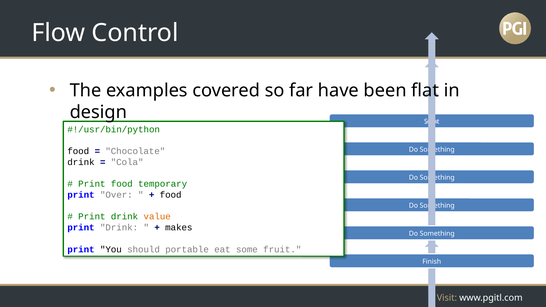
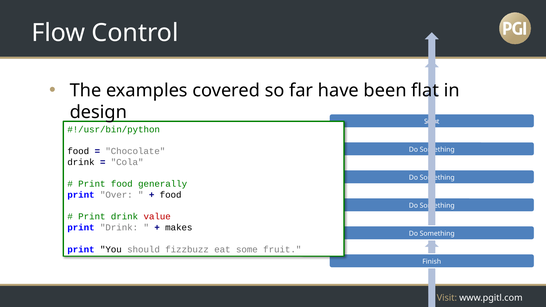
temporary: temporary -> generally (163, 184)
value colour: orange -> red (157, 217)
portable: portable -> fizzbuzz (187, 249)
